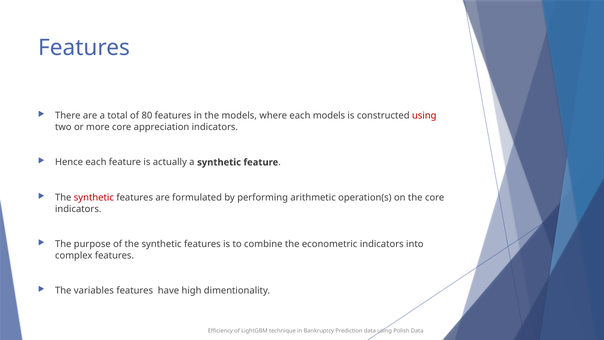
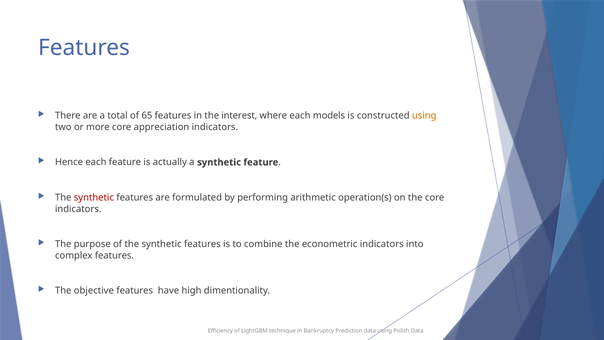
80: 80 -> 65 (147, 116)
the models: models -> interest (239, 116)
using colour: red -> orange (424, 116)
variables: variables -> objective (94, 291)
